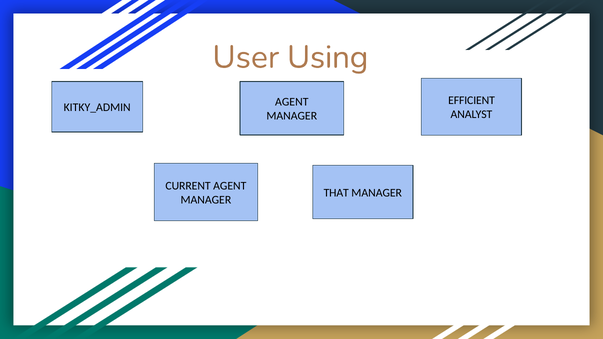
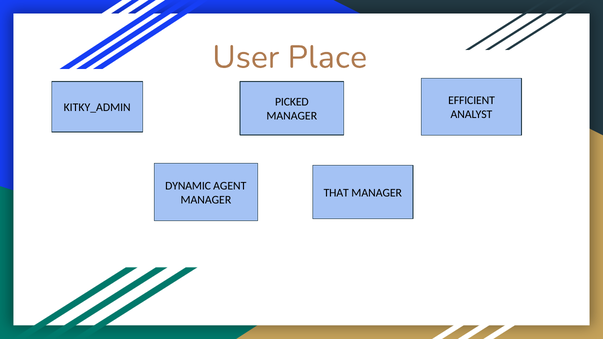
Using: Using -> Place (327, 57)
KITKY_ADMIN AGENT: AGENT -> PICKED (292, 102)
CURRENT: CURRENT -> DYNAMIC (188, 186)
